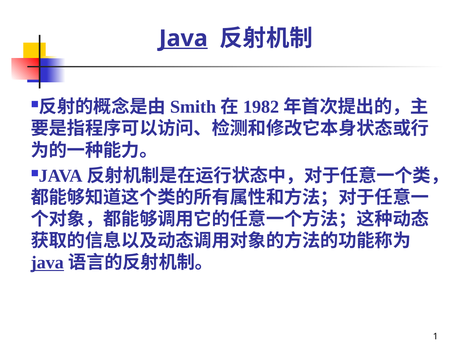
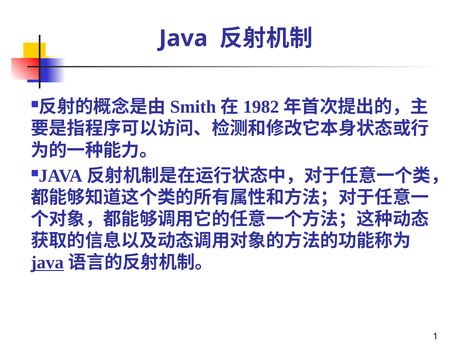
Java underline: present -> none (183, 38)
